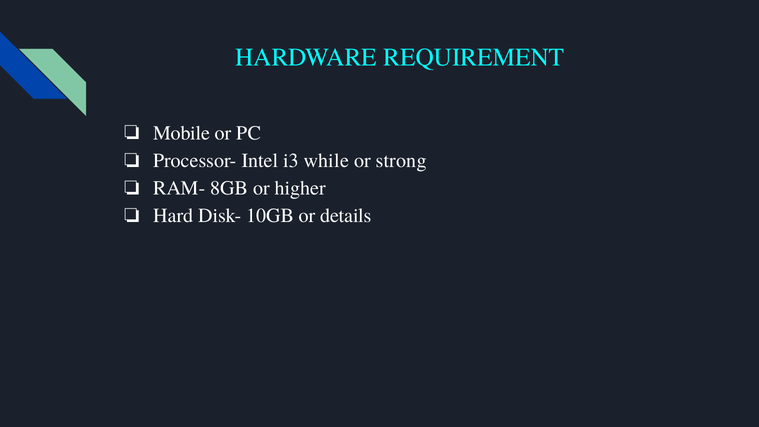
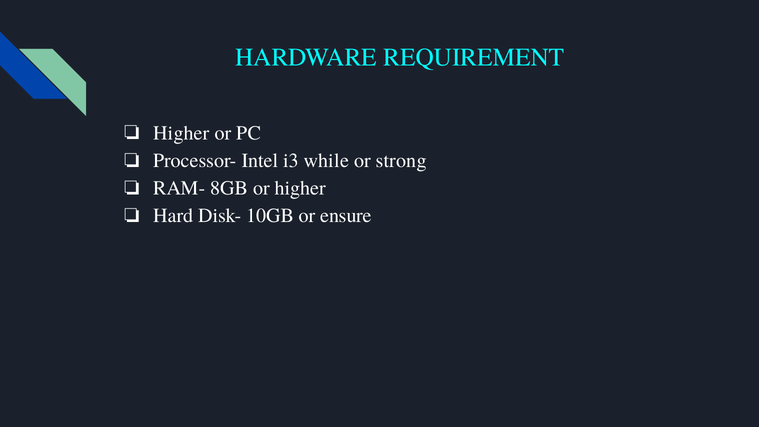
Mobile: Mobile -> Higher (181, 133)
details: details -> ensure (346, 216)
